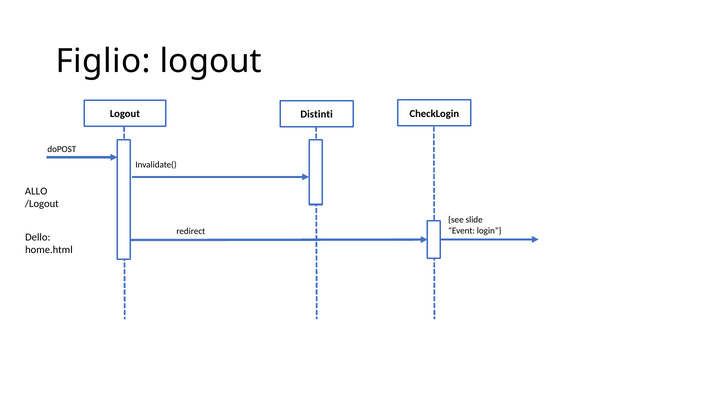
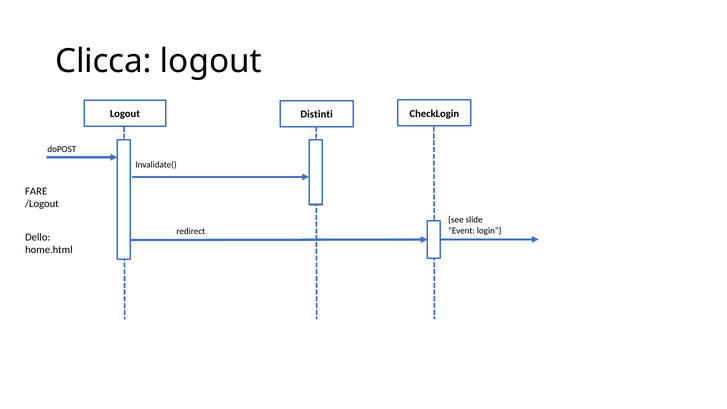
Figlio: Figlio -> Clicca (103, 61)
ALLO: ALLO -> FARE (36, 191)
